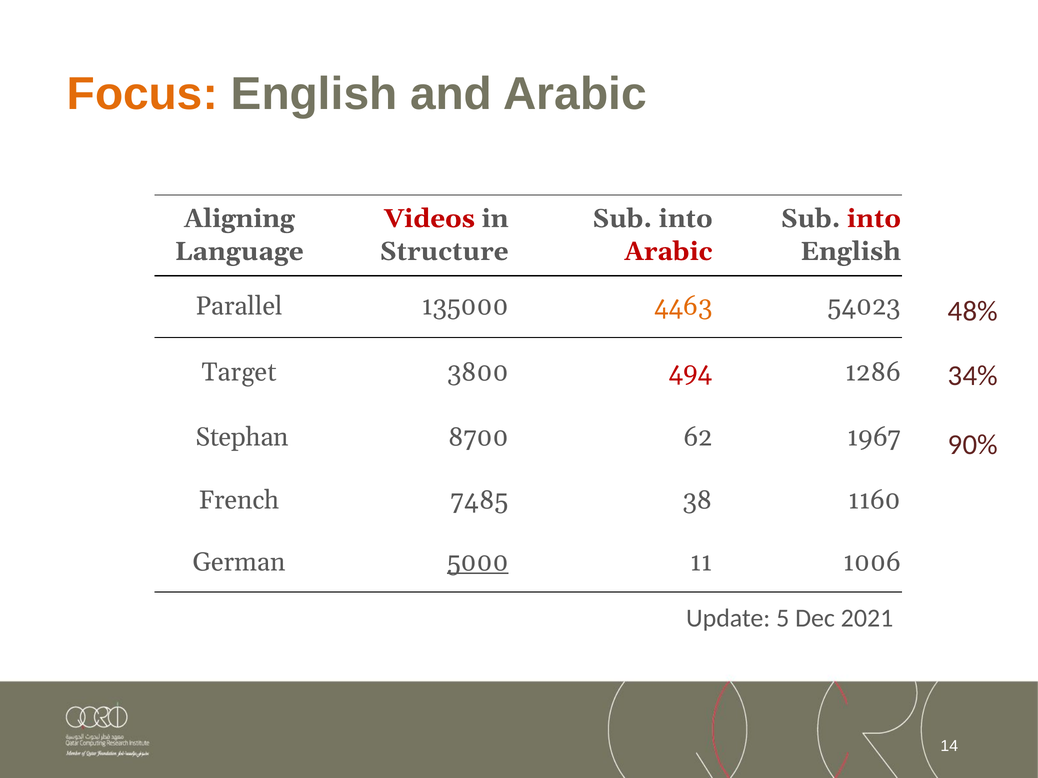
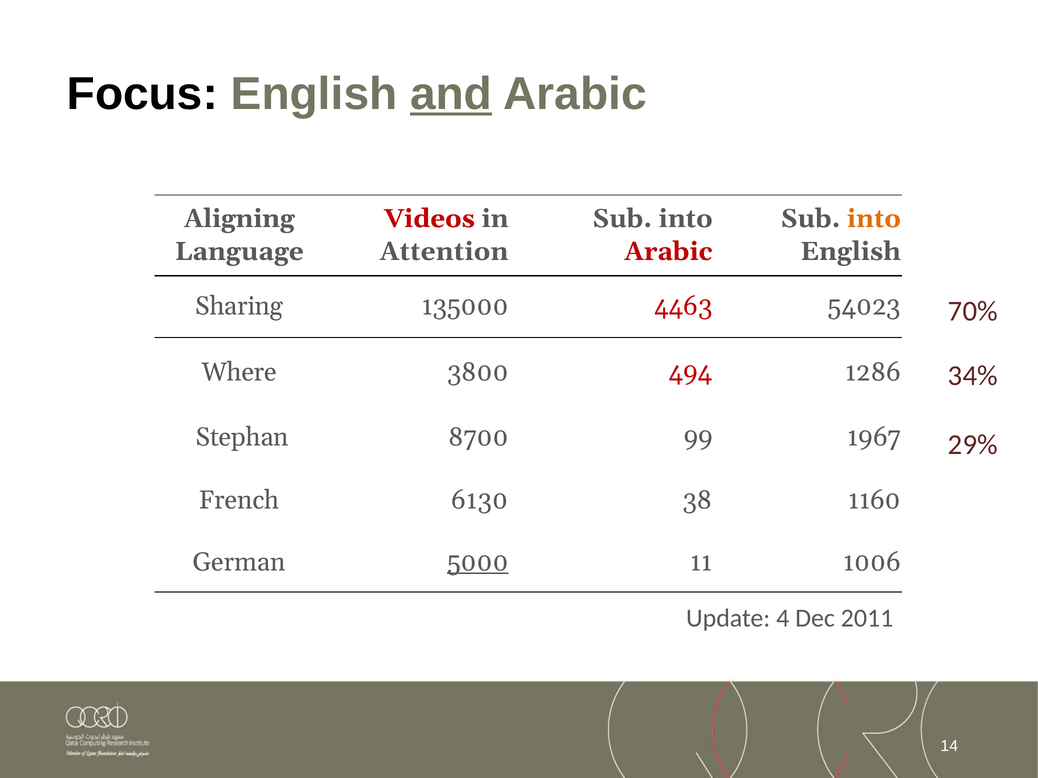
Focus colour: orange -> black (142, 94)
and underline: none -> present (451, 94)
into colour: red -> orange (874, 219)
Structure: Structure -> Attention (444, 252)
Parallel: Parallel -> Sharing (239, 306)
4463 colour: orange -> red (683, 306)
48%: 48% -> 70% (973, 311)
Target: Target -> Where (239, 372)
62: 62 -> 99 (698, 438)
90%: 90% -> 29% (973, 445)
7485: 7485 -> 6130 (480, 500)
5: 5 -> 4 (783, 619)
2021: 2021 -> 2011 (867, 619)
